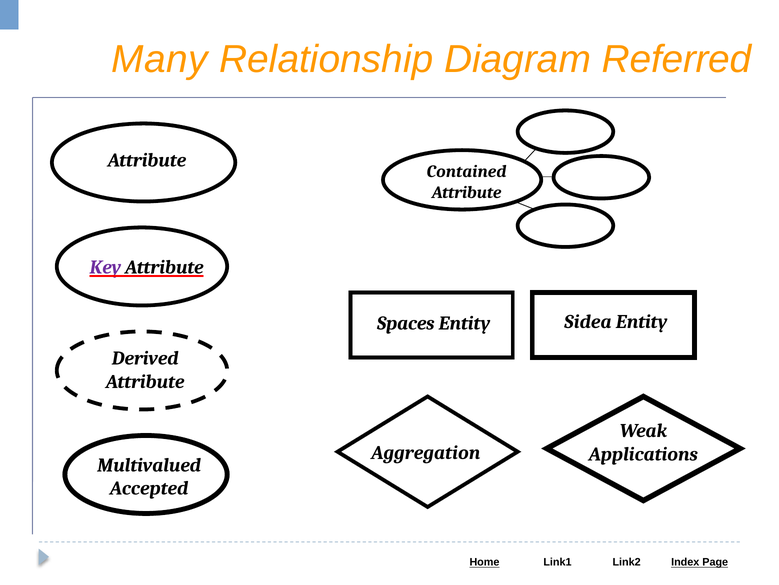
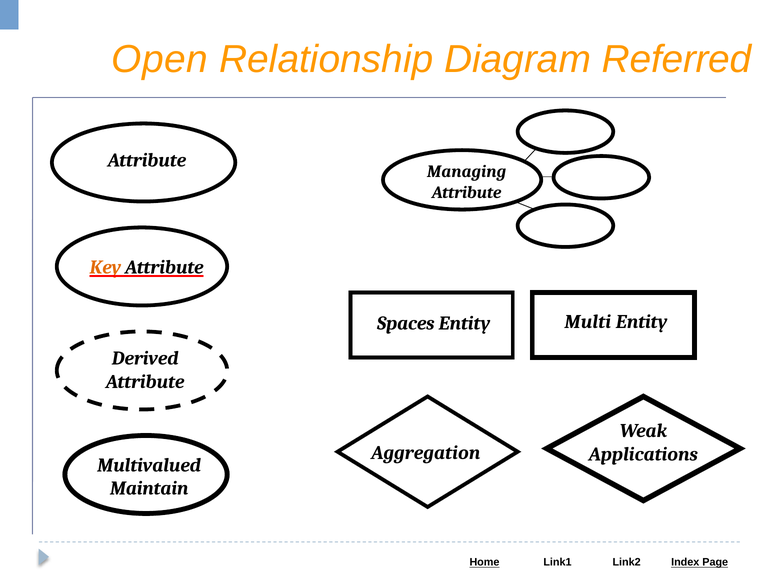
Many: Many -> Open (160, 59)
Contained: Contained -> Managing (467, 171)
Key colour: purple -> orange (105, 267)
Sidea: Sidea -> Multi (588, 322)
Accepted: Accepted -> Maintain (149, 488)
